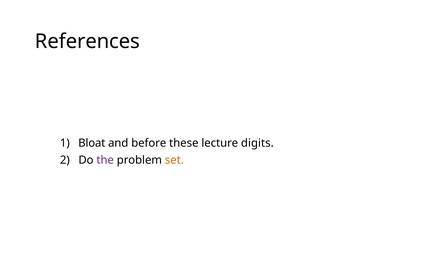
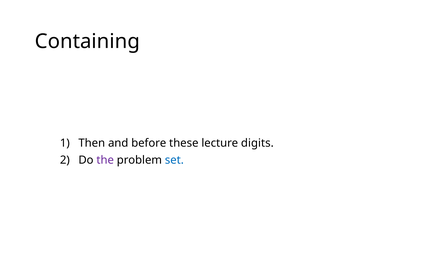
References: References -> Containing (87, 41)
Bloat: Bloat -> Then (92, 143)
set colour: orange -> blue (174, 160)
